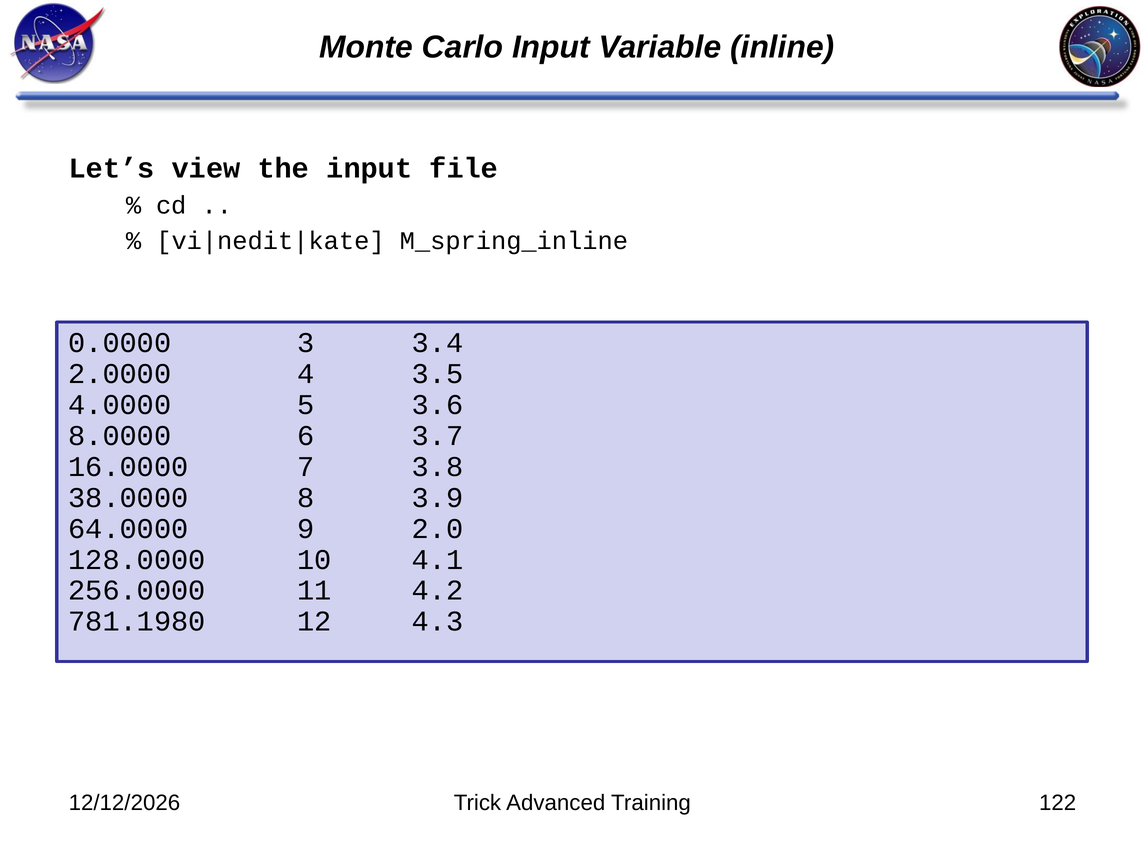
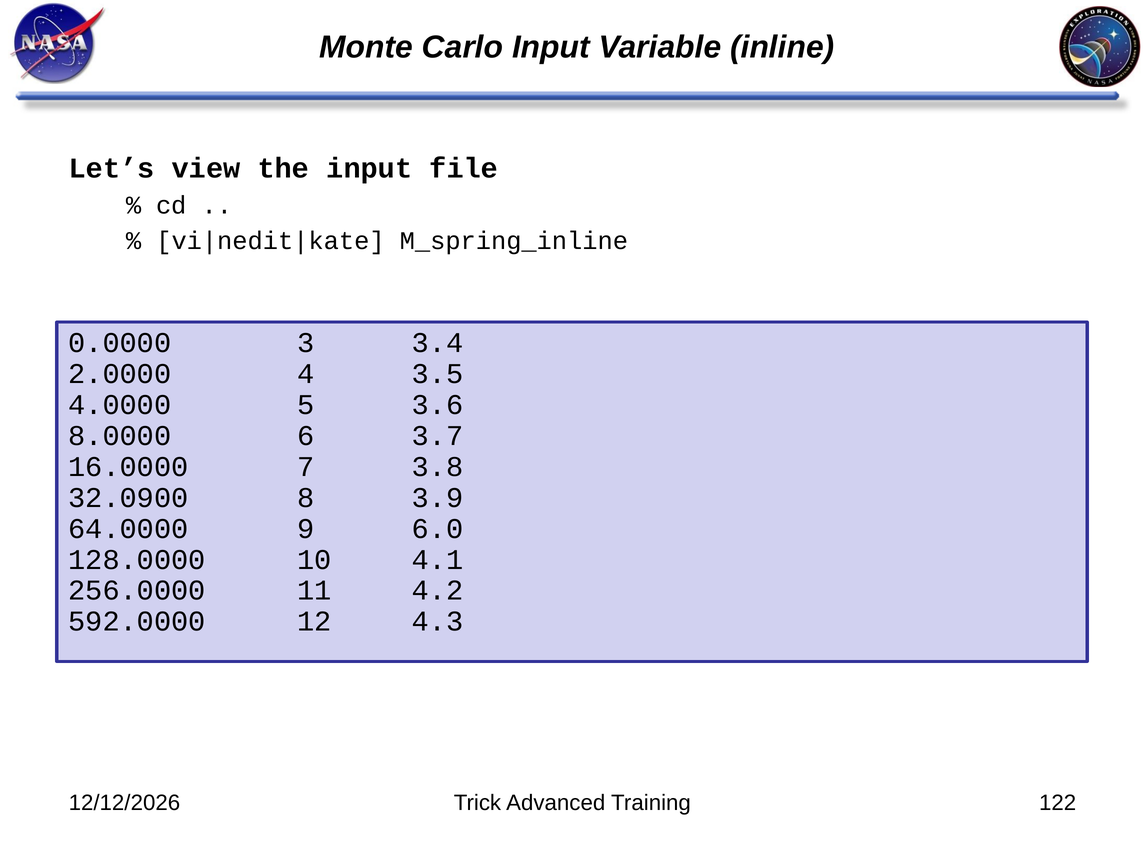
38.0000: 38.0000 -> 32.0900 (128, 498)
2.0: 2.0 -> 6.0 (437, 528)
781.1980: 781.1980 -> 592.0000 (137, 621)
